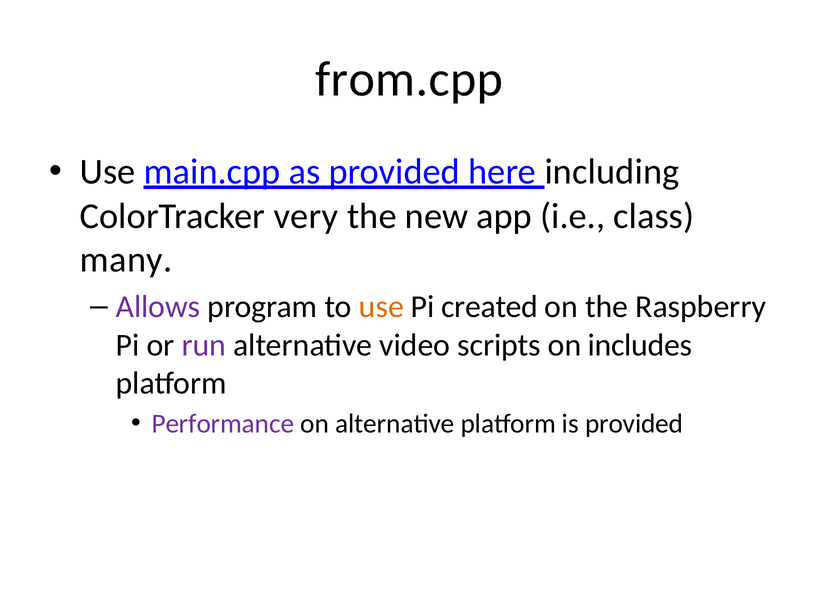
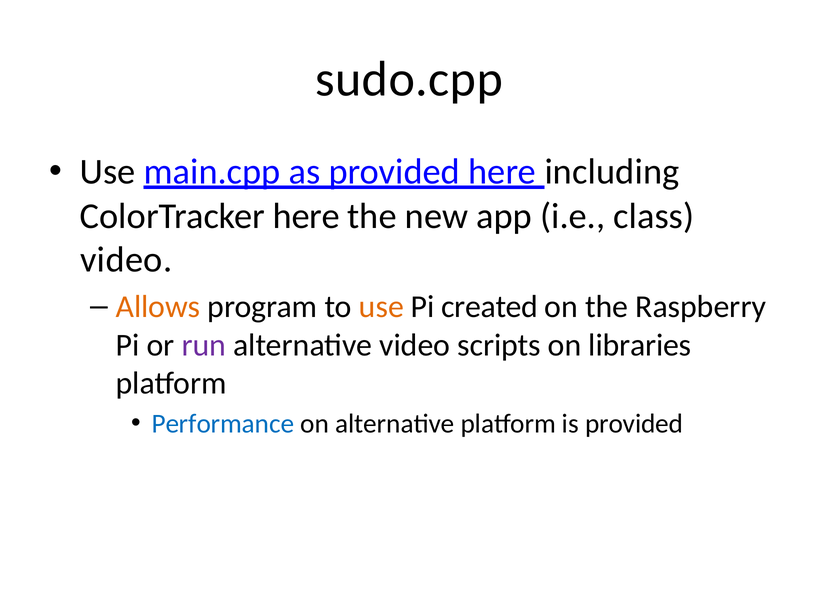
from.cpp: from.cpp -> sudo.cpp (409, 79)
ColorTracker very: very -> here (306, 216)
many: many -> video (126, 260)
Allows colour: purple -> orange (158, 307)
includes: includes -> libraries (640, 345)
Performance colour: purple -> blue (223, 424)
